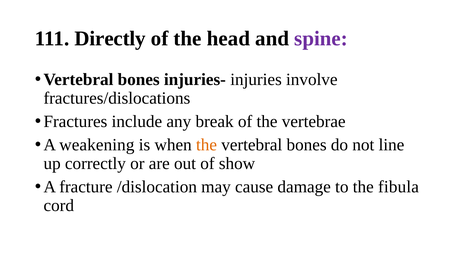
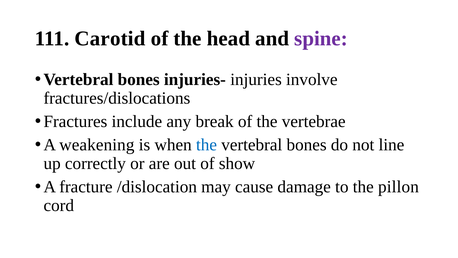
Directly: Directly -> Carotid (110, 38)
the colour: orange -> blue (207, 145)
fibula: fibula -> pillon (398, 187)
